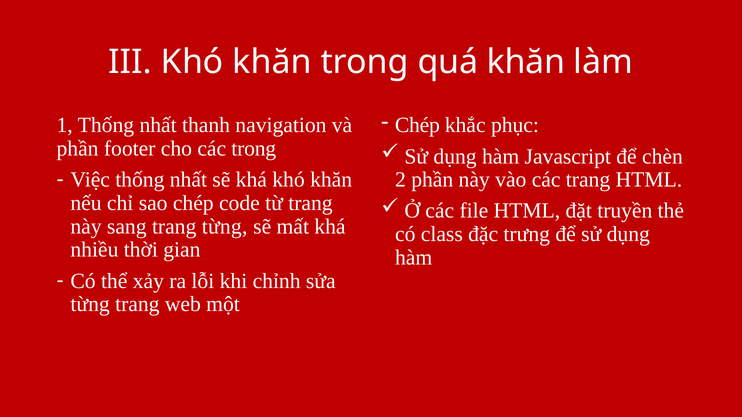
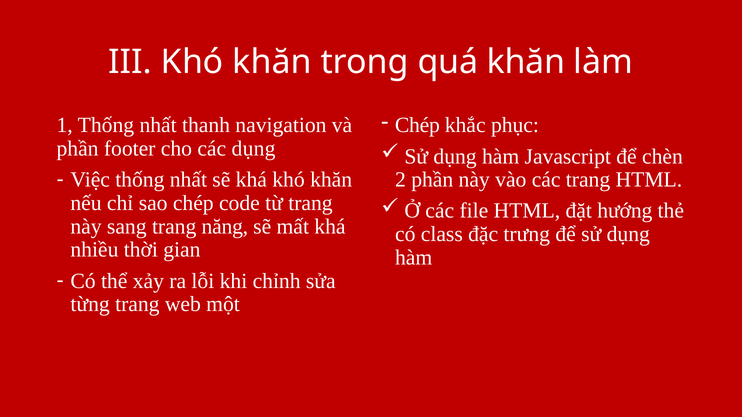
các trong: trong -> dụng (254, 149)
truyền: truyền -> hướng (625, 211)
trang từng: từng -> năng (225, 227)
